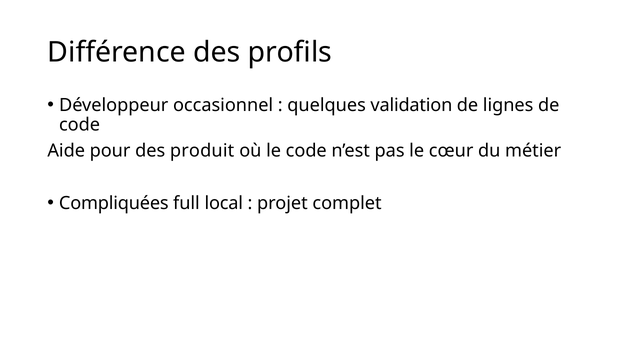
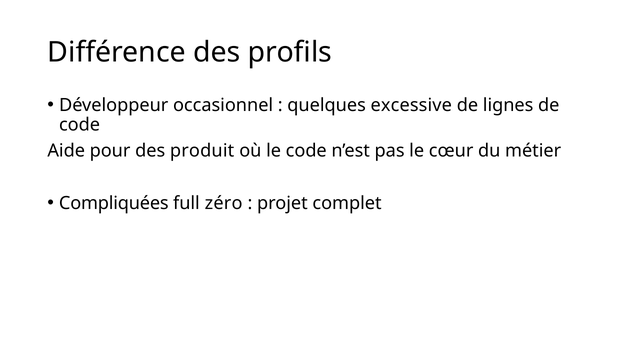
validation: validation -> excessive (411, 105)
local: local -> zéro (224, 203)
